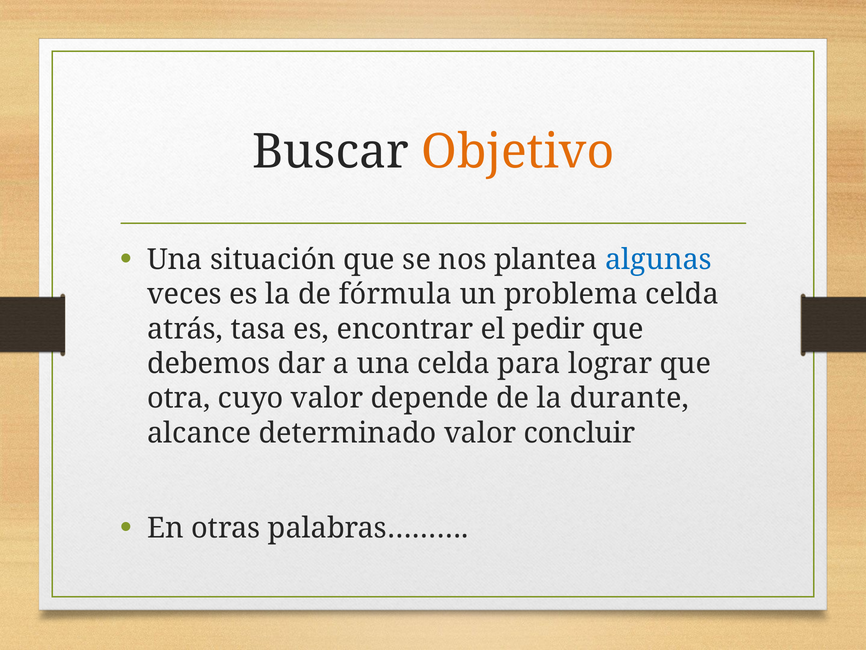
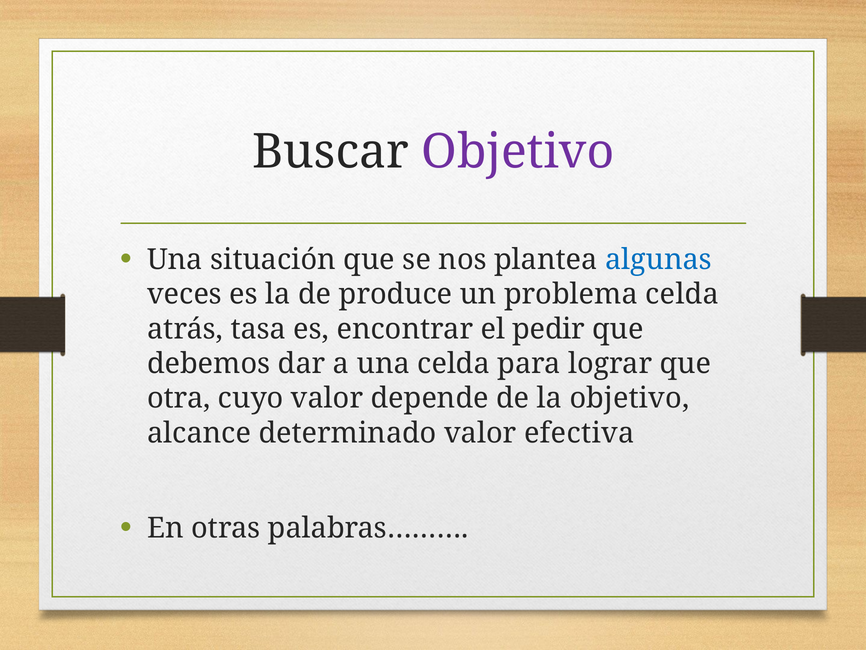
Objetivo colour: orange -> purple (518, 152)
fórmula: fórmula -> produce (396, 294)
la durante: durante -> objetivo (629, 398)
concluir: concluir -> efectiva (579, 433)
